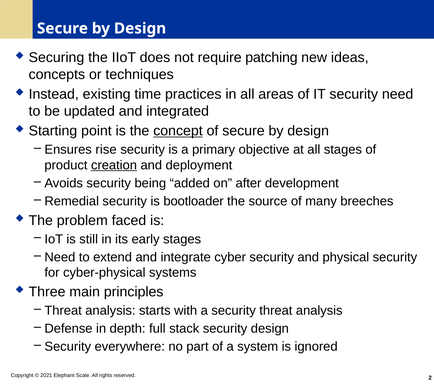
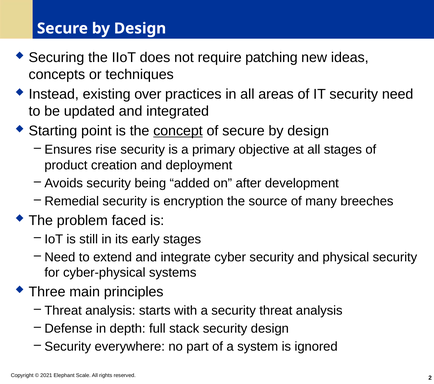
time: time -> over (148, 94)
creation underline: present -> none (114, 165)
bootloader: bootloader -> encryption (193, 201)
